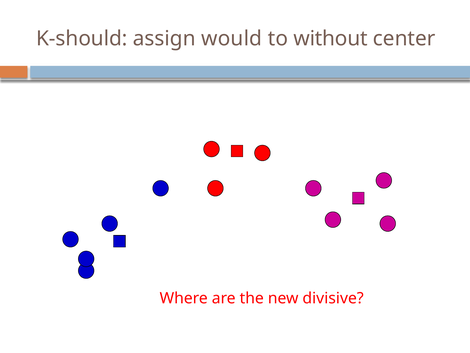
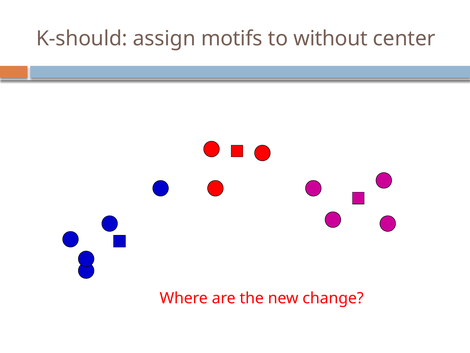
would: would -> motifs (232, 39)
divisive: divisive -> change (333, 298)
